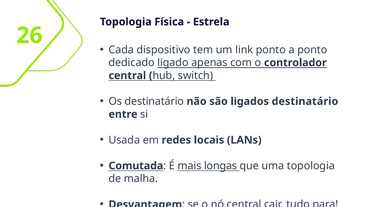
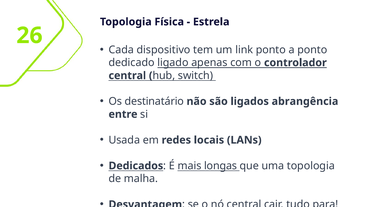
ligados destinatário: destinatário -> abrangência (305, 101)
Comutada: Comutada -> Dedicados (136, 165)
